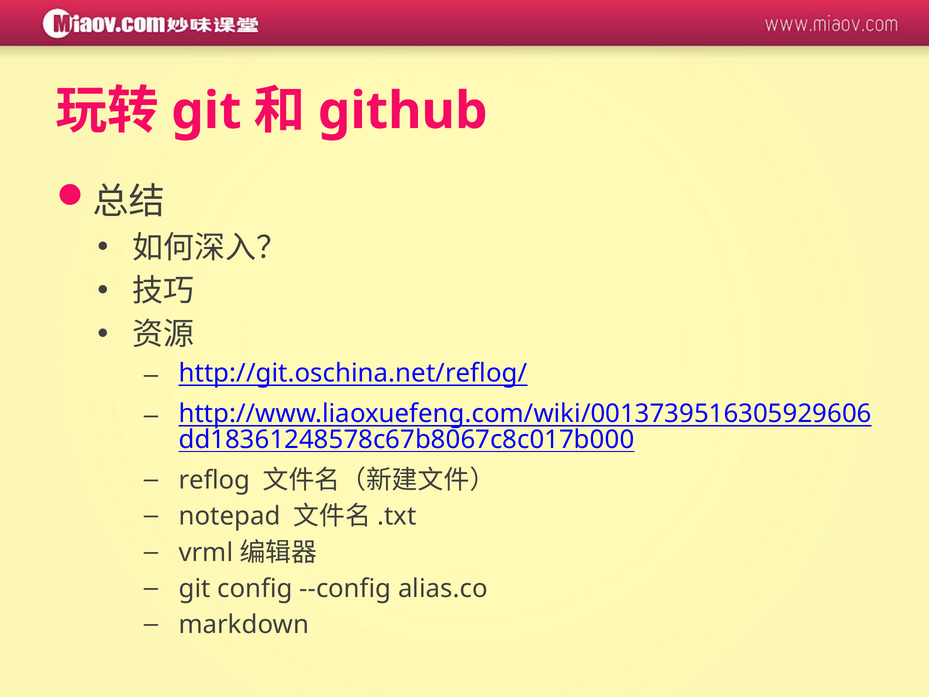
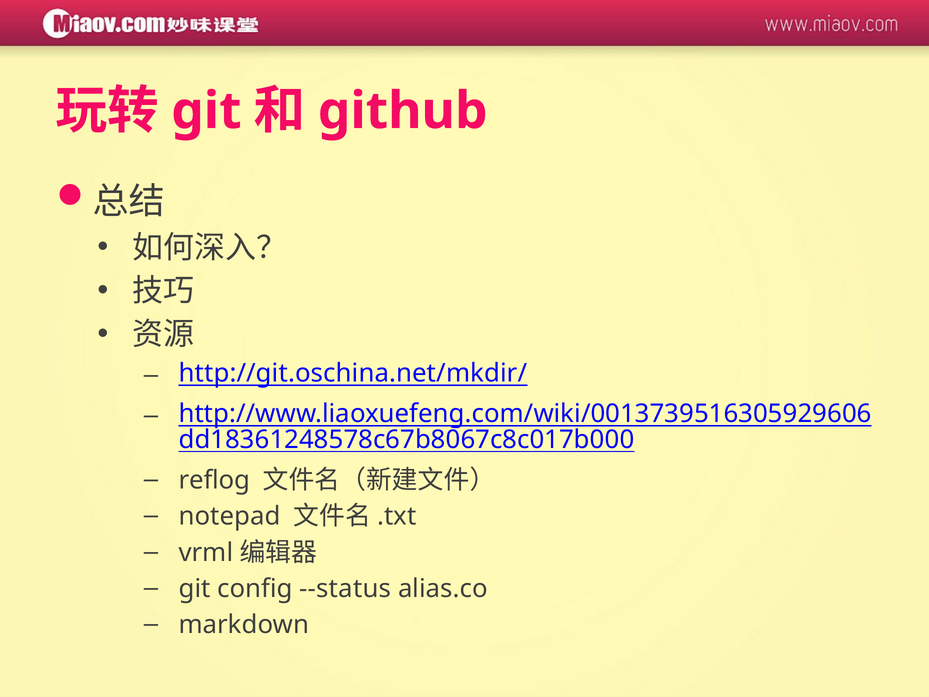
http://git.oschina.net/reflog/: http://git.oschina.net/reflog/ -> http://git.oschina.net/mkdir/ (353, 373)
--config: --config -> --status (345, 588)
